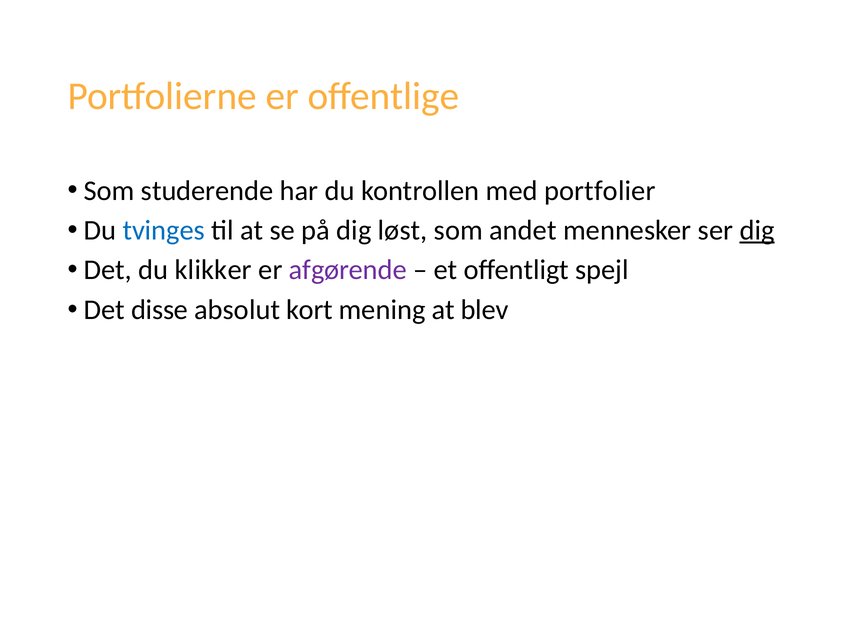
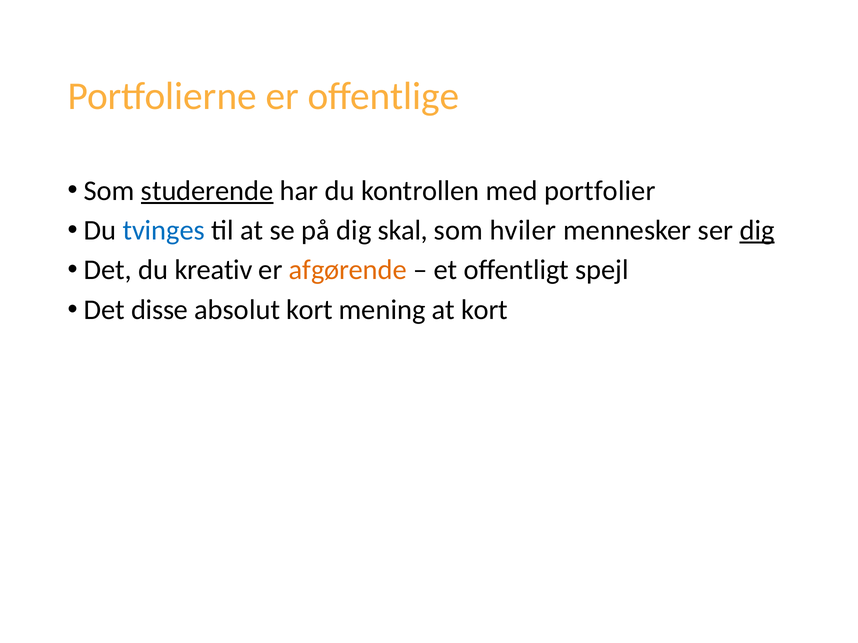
studerende underline: none -> present (207, 191)
løst: løst -> skal (403, 230)
andet: andet -> hviler (523, 230)
klikker: klikker -> kreativ (214, 270)
afgørende colour: purple -> orange (348, 270)
at blev: blev -> kort (485, 310)
